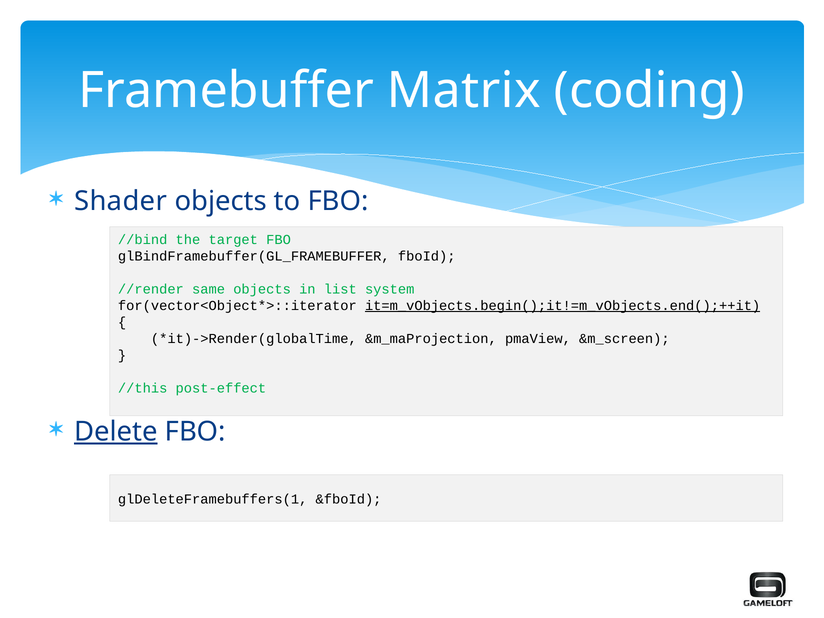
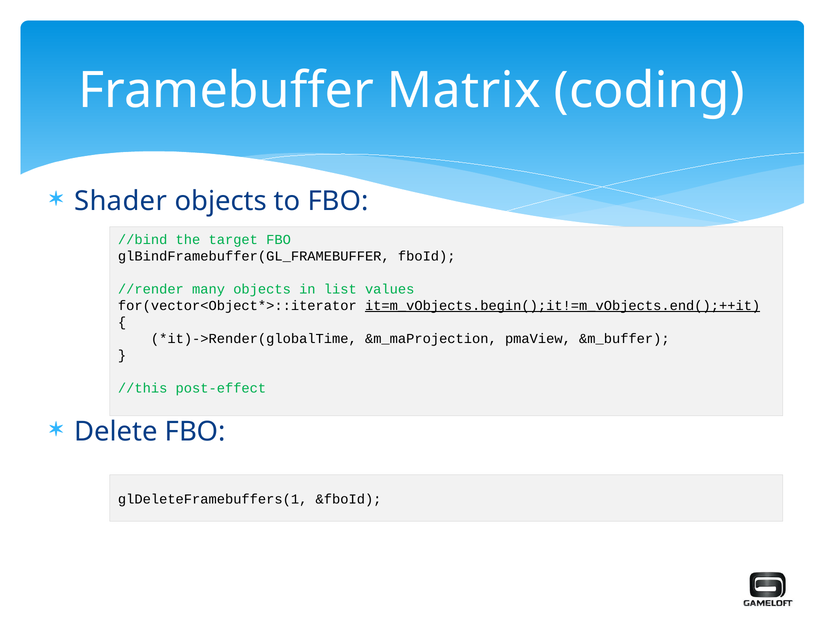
same: same -> many (209, 289)
system: system -> values (390, 289)
&m_screen: &m_screen -> &m_buffer (624, 339)
Delete underline: present -> none (116, 432)
